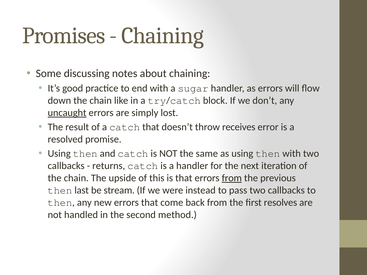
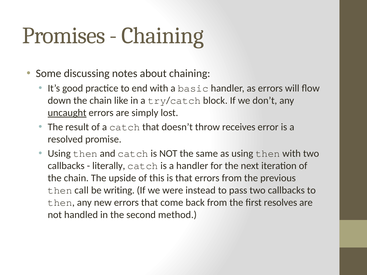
sugar: sugar -> basic (193, 88)
returns: returns -> literally (109, 166)
from underline: present -> none (232, 178)
last: last -> call (82, 190)
stream: stream -> writing (119, 190)
